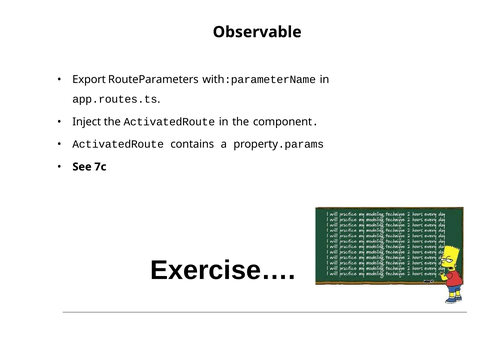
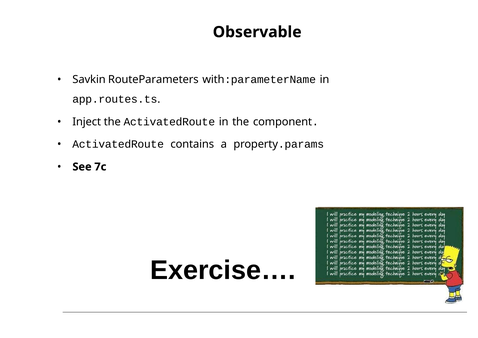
Export: Export -> Savkin (89, 80)
